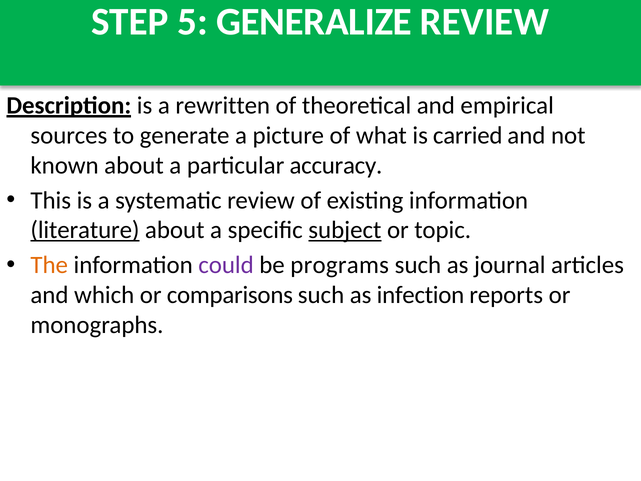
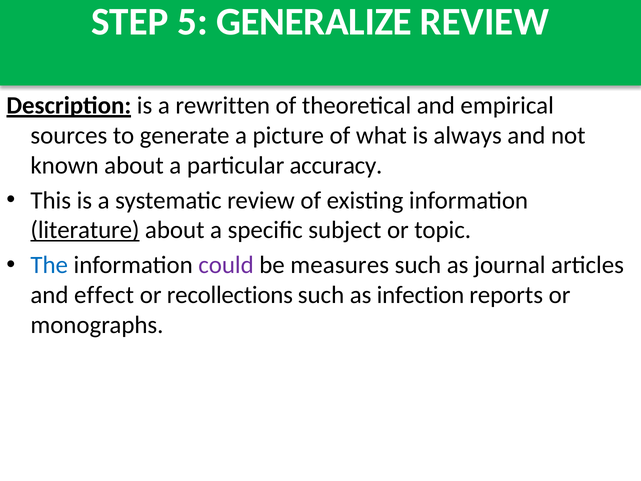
carried: carried -> always (468, 135)
subject underline: present -> none (345, 230)
The colour: orange -> blue (49, 265)
programs: programs -> measures (340, 265)
which: which -> effect (104, 295)
comparisons: comparisons -> recollections (230, 295)
